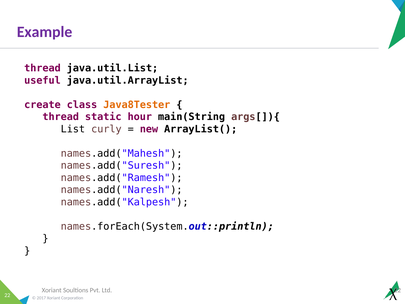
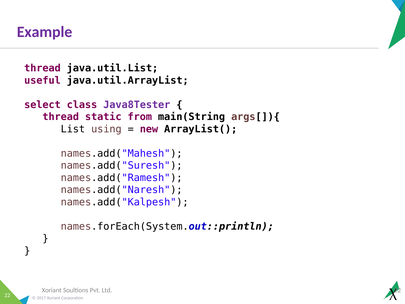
create: create -> select (42, 105)
Java8Tester colour: orange -> purple (137, 105)
hour: hour -> from (140, 117)
curly: curly -> using (106, 129)
